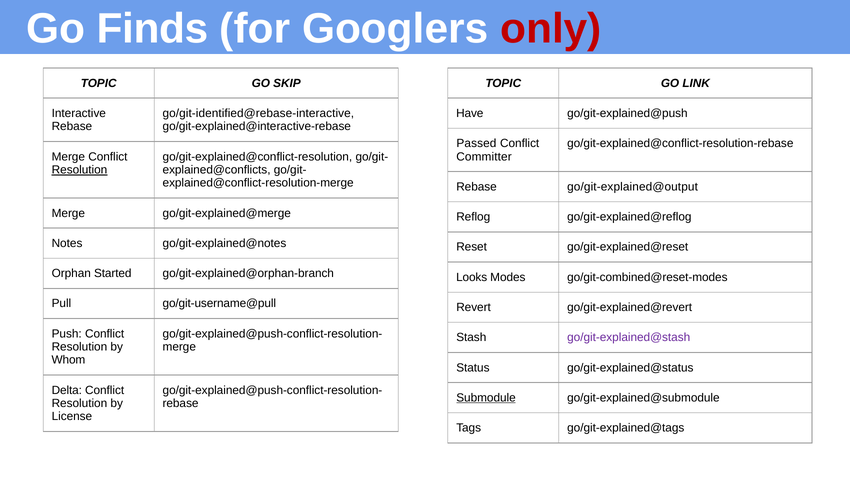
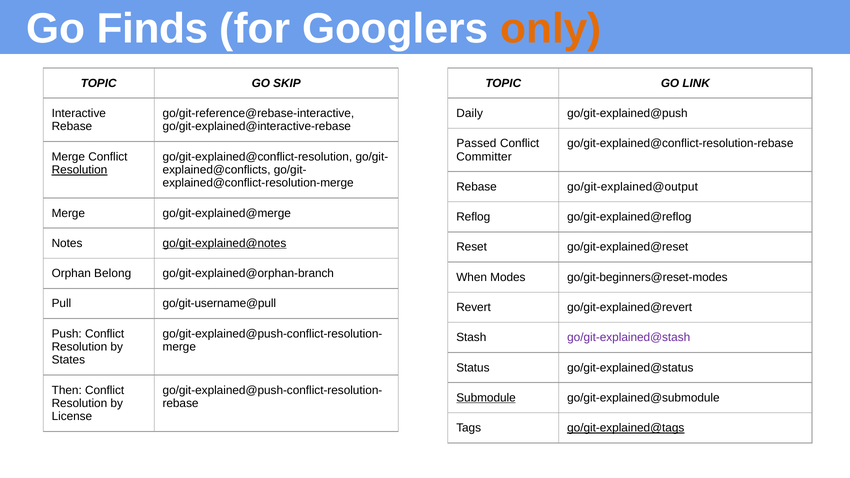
only colour: red -> orange (551, 29)
go/git-identified@rebase-interactive: go/git-identified@rebase-interactive -> go/git-reference@rebase-interactive (258, 113)
Have: Have -> Daily (470, 113)
go/git-explained@notes underline: none -> present (224, 243)
Started: Started -> Belong (113, 274)
Looks: Looks -> When (472, 277)
go/git-combined@reset-modes: go/git-combined@reset-modes -> go/git-beginners@reset-modes (647, 277)
Whom: Whom -> States (68, 360)
Delta: Delta -> Then (67, 390)
go/git-explained@tags underline: none -> present (626, 428)
